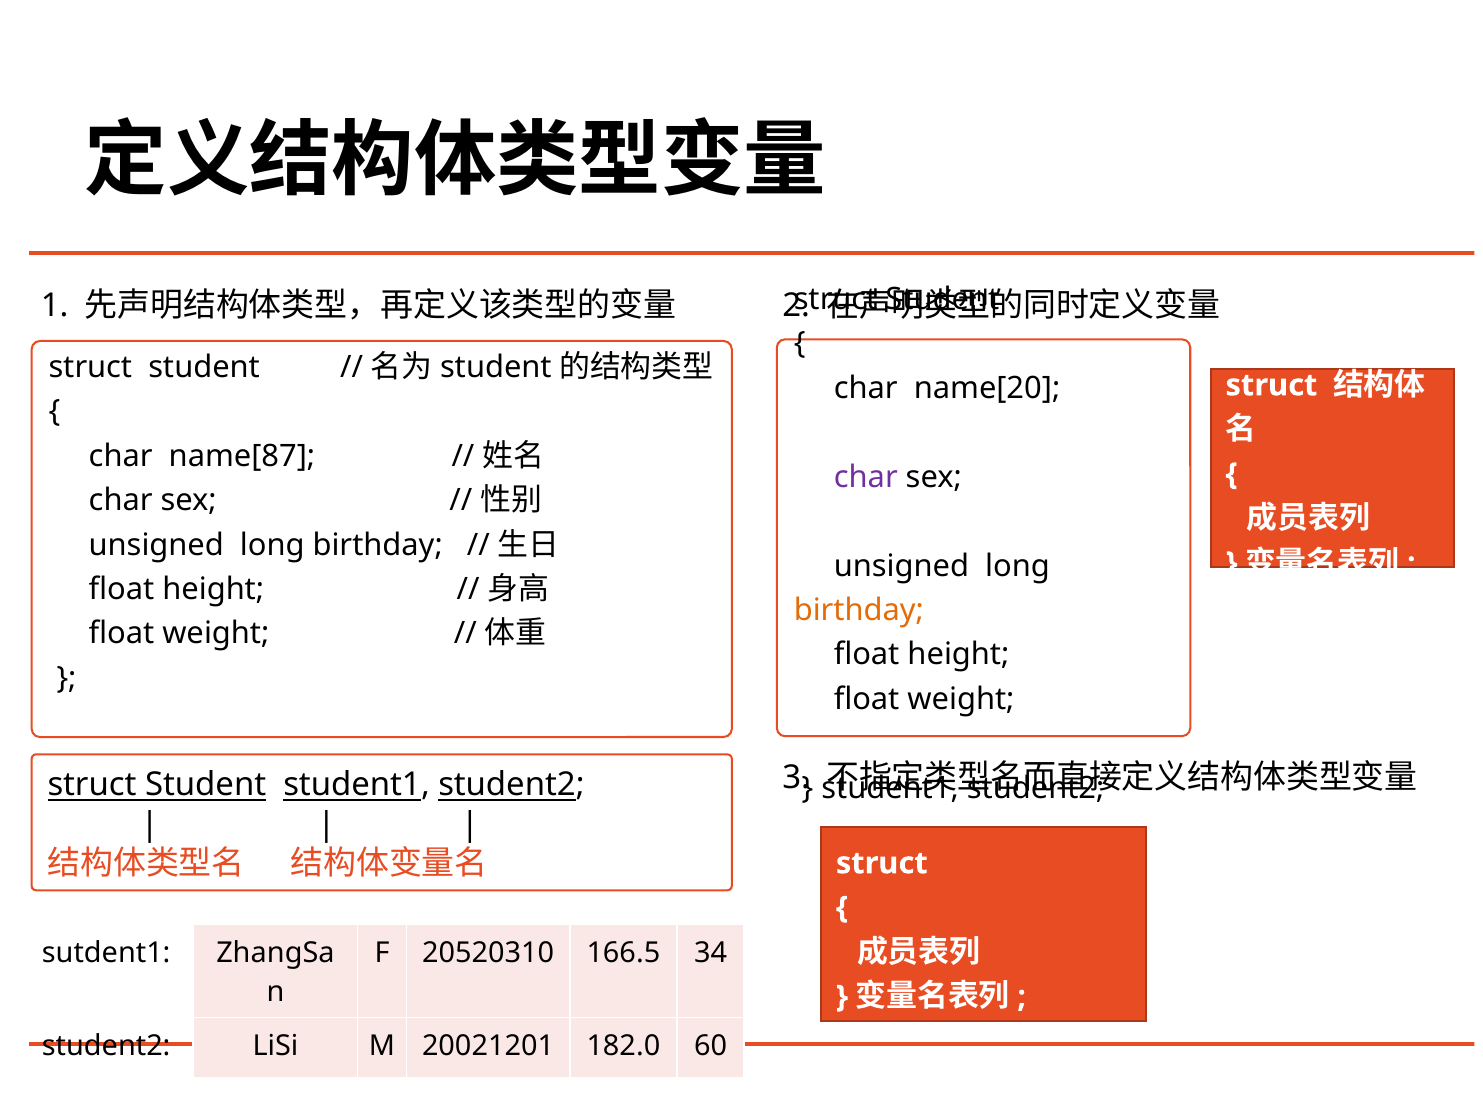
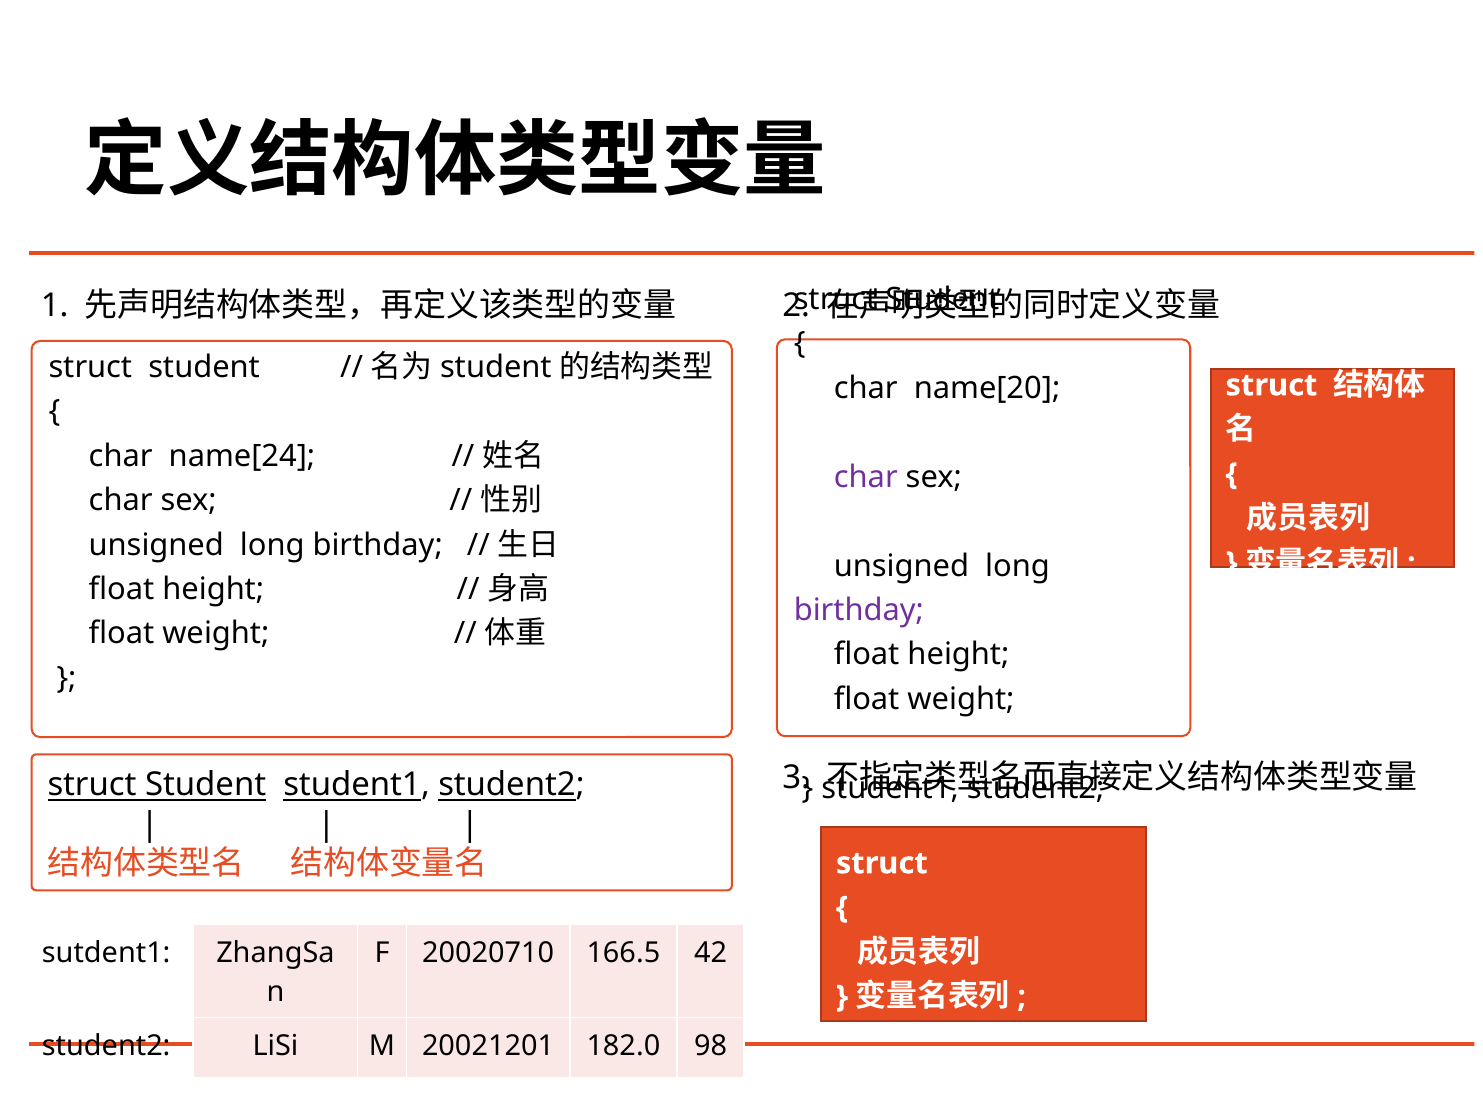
name[87: name[87 -> name[24 (242, 456)
birthday colour: orange -> purple (859, 610)
20520310: 20520310 -> 20020710 (488, 953)
34: 34 -> 42 (711, 953)
60: 60 -> 98 (711, 1047)
